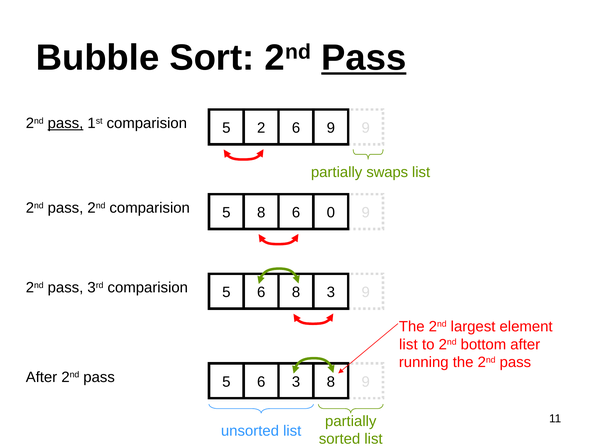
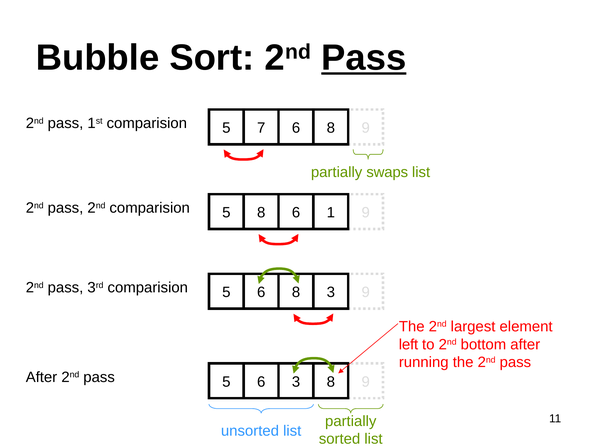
pass underline: present -> none (65, 123)
2: 2 -> 7 (261, 128)
9: 9 -> 8 (331, 128)
0: 0 -> 1 (331, 212)
list: list -> left (408, 344)
